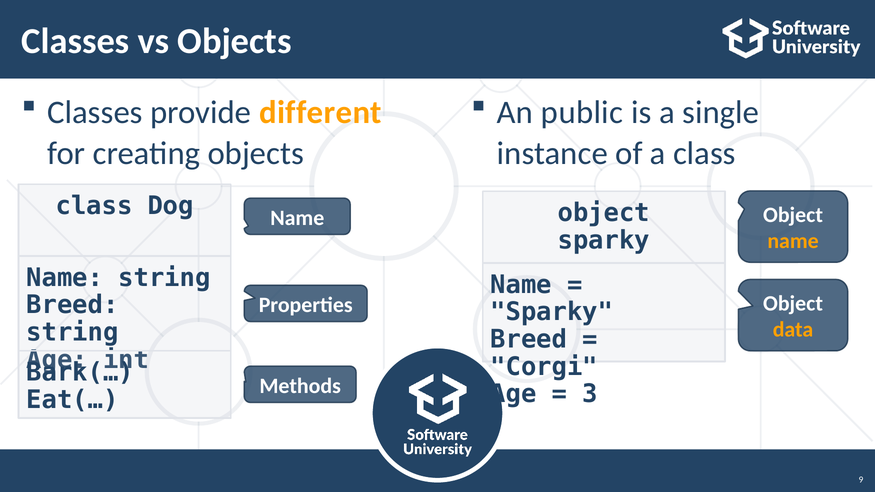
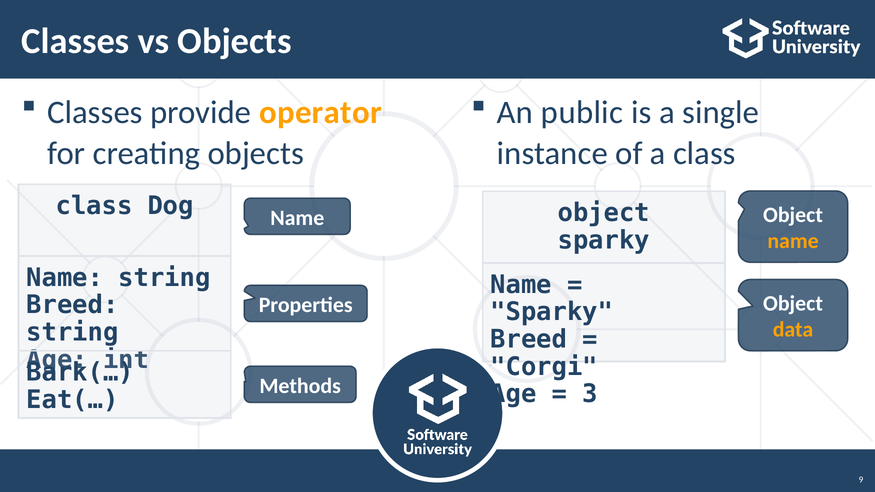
different: different -> operator (320, 112)
